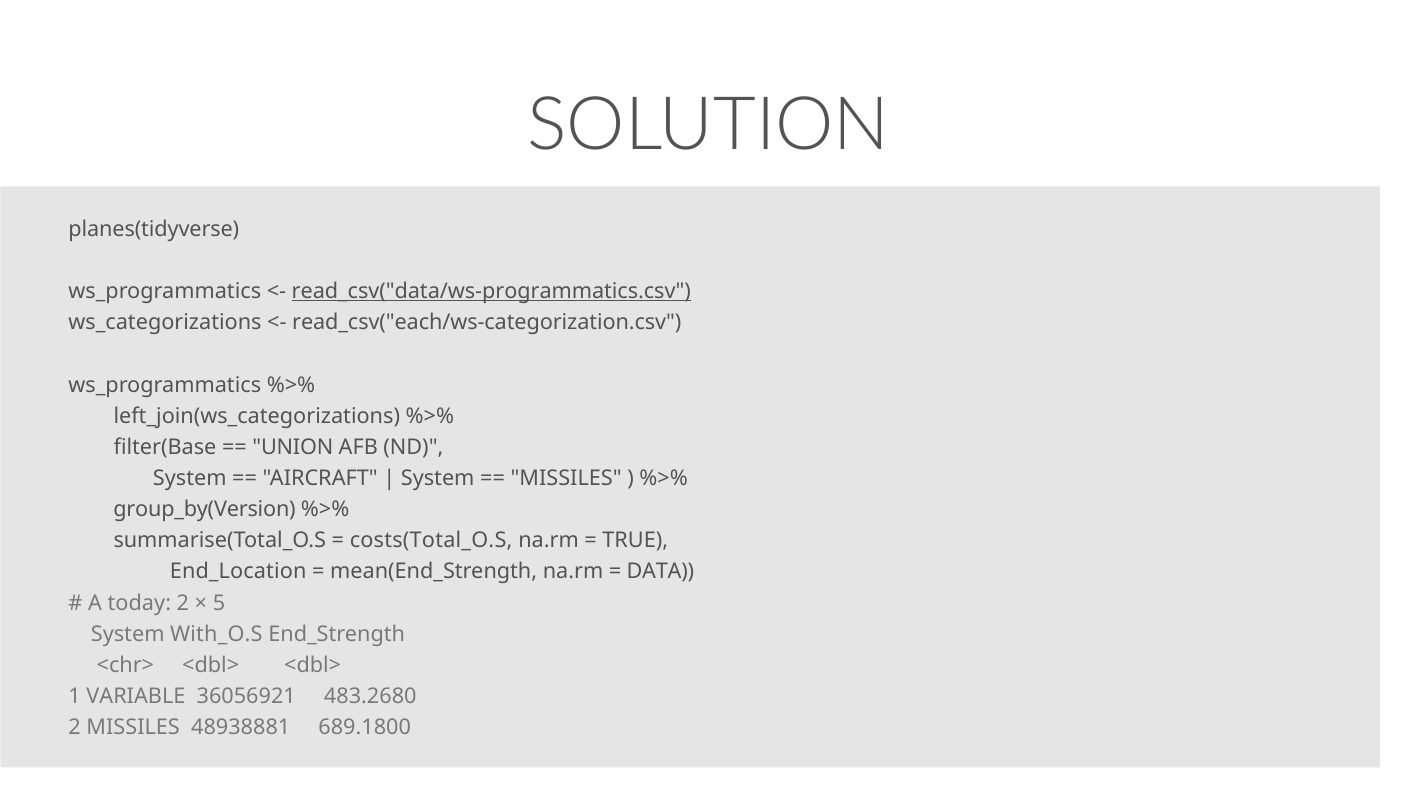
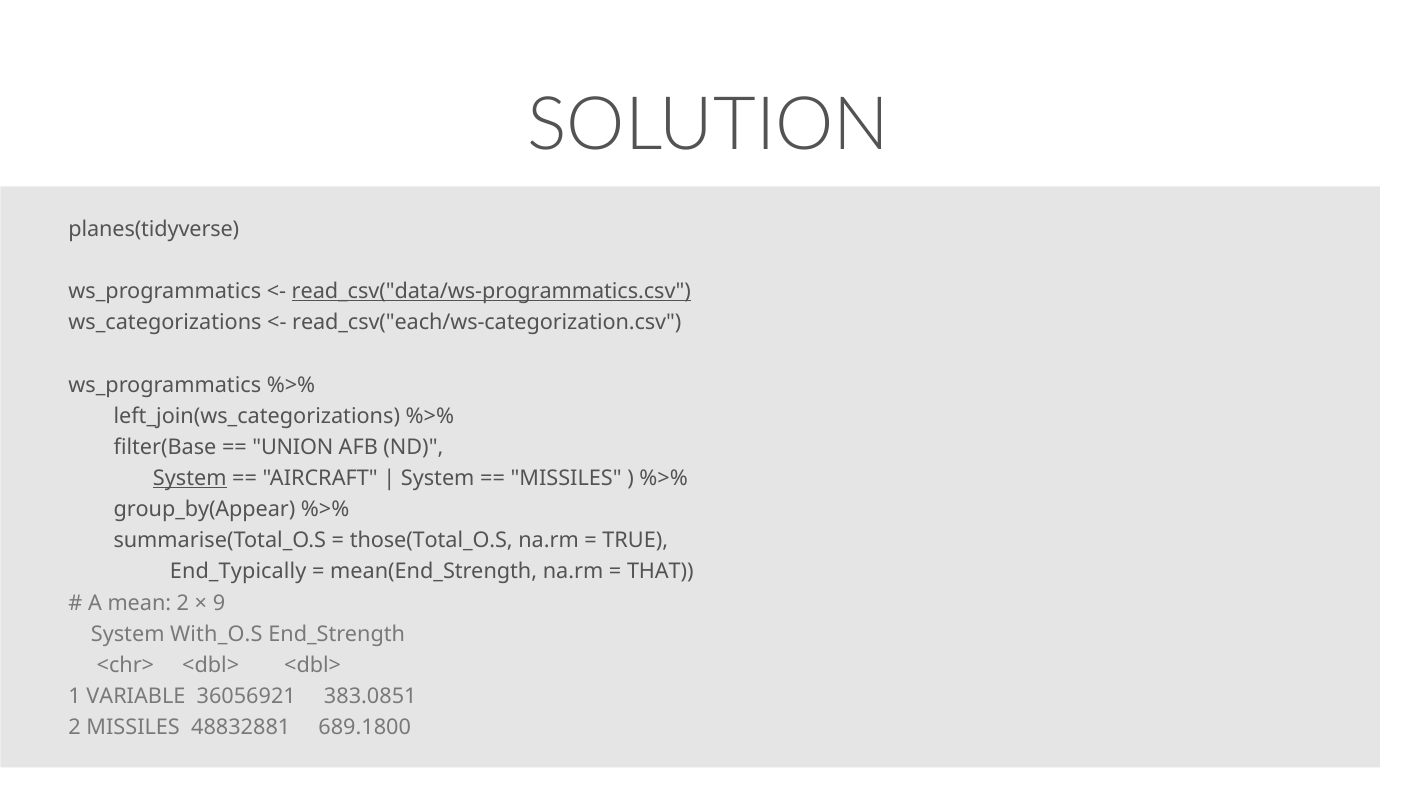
System underline: none -> present (190, 479)
group_by(Version: group_by(Version -> group_by(Appear (204, 510)
costs(Total_O.S: costs(Total_O.S -> those(Total_O.S (431, 541)
End_Location: End_Location -> End_Typically (238, 572)
DATA: DATA -> THAT (660, 572)
today: today -> mean (139, 603)
5: 5 -> 9 (219, 603)
483.2680: 483.2680 -> 383.0851 (370, 697)
48938881: 48938881 -> 48832881 (241, 728)
